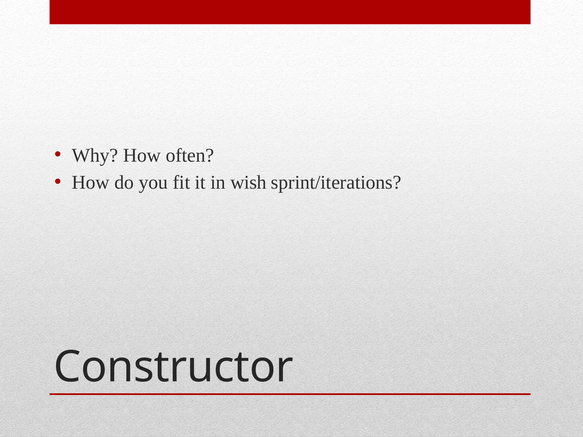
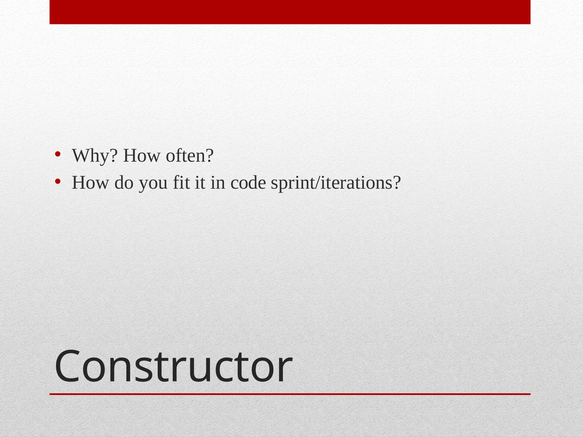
wish: wish -> code (248, 183)
